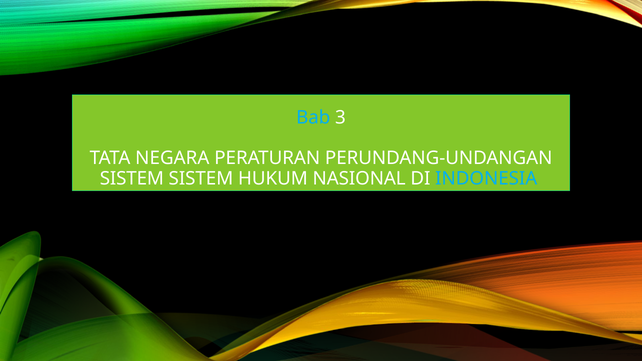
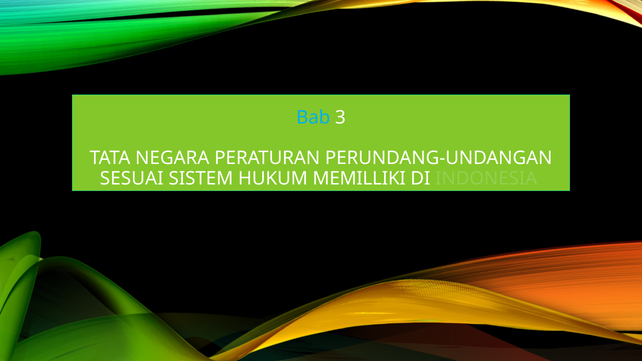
SISTEM: SISTEM -> SESUAI (132, 178)
NASIONAL: NASIONAL -> MEMILLIKI (359, 178)
INDONESIA colour: light blue -> light green (486, 178)
